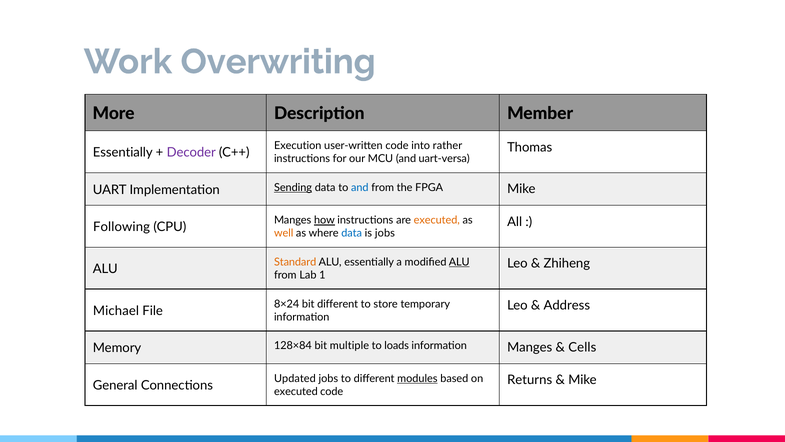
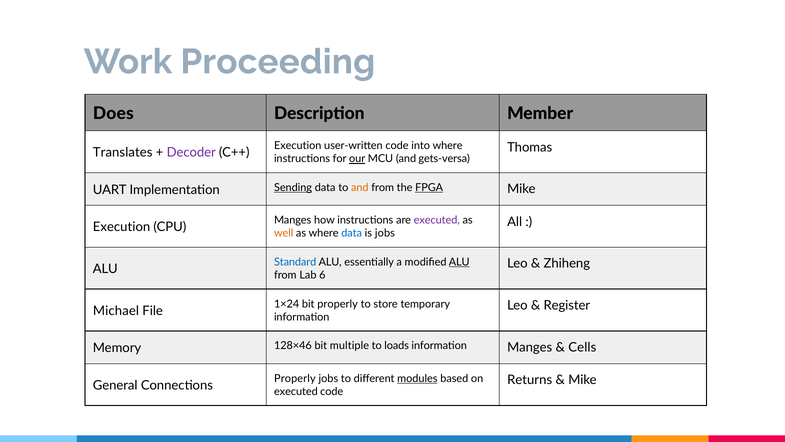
Overwriting: Overwriting -> Proceeding (278, 62)
More: More -> Does (113, 113)
into rather: rather -> where (448, 146)
Essentially: Essentially -> Translates (123, 152)
our underline: none -> present (357, 159)
uart-versa: uart-versa -> gets-versa (444, 159)
and colour: blue -> orange (360, 187)
FPGA underline: none -> present (429, 187)
how underline: present -> none (324, 220)
executed colour: orange -> purple (437, 220)
Following: Following -> Execution (122, 227)
Standard colour: orange -> blue (295, 262)
1: 1 -> 6 (322, 275)
8×24: 8×24 -> 1×24 (287, 304)
bit different: different -> properly (338, 304)
Address: Address -> Register (567, 305)
128×84: 128×84 -> 128×46 (293, 346)
Updated: Updated -> Properly (295, 378)
